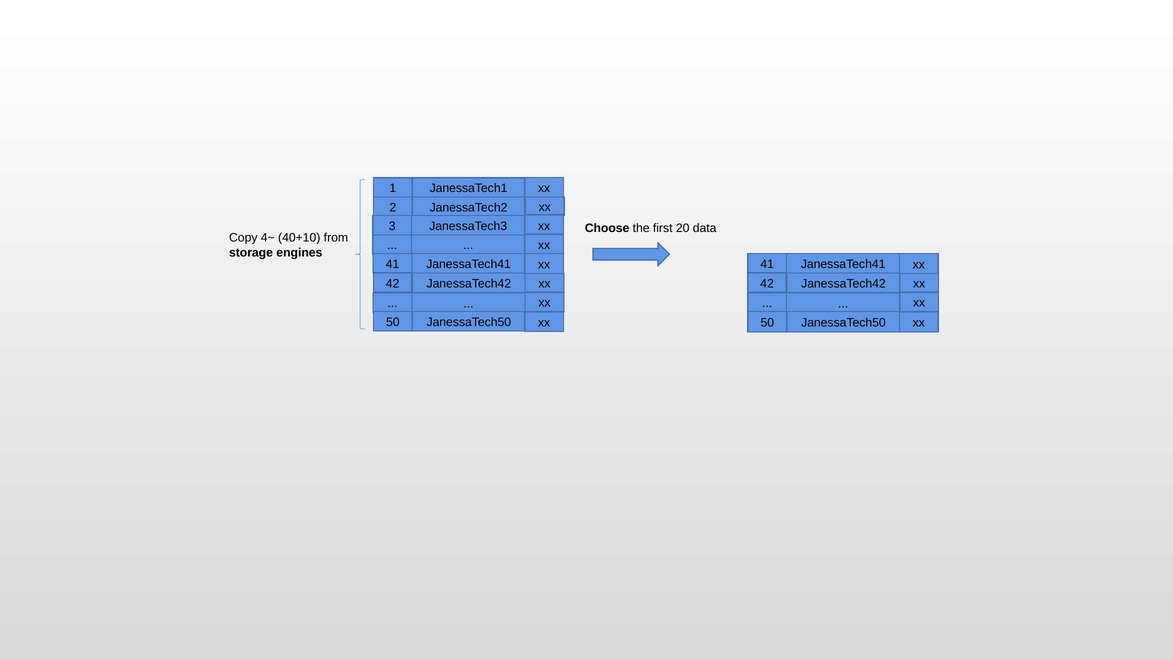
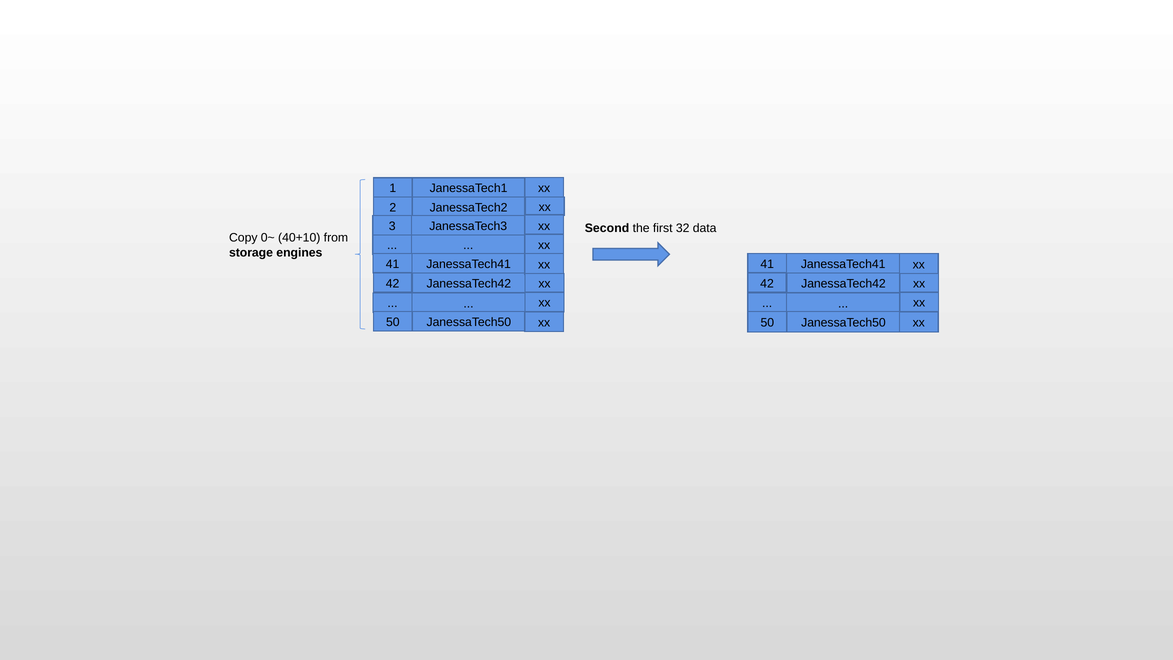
Choose: Choose -> Second (607, 228)
20: 20 -> 32 (683, 228)
4~: 4~ -> 0~ (268, 238)
